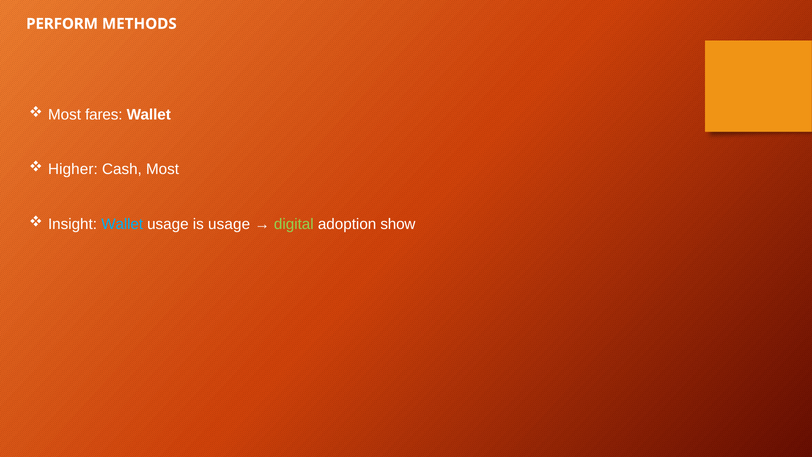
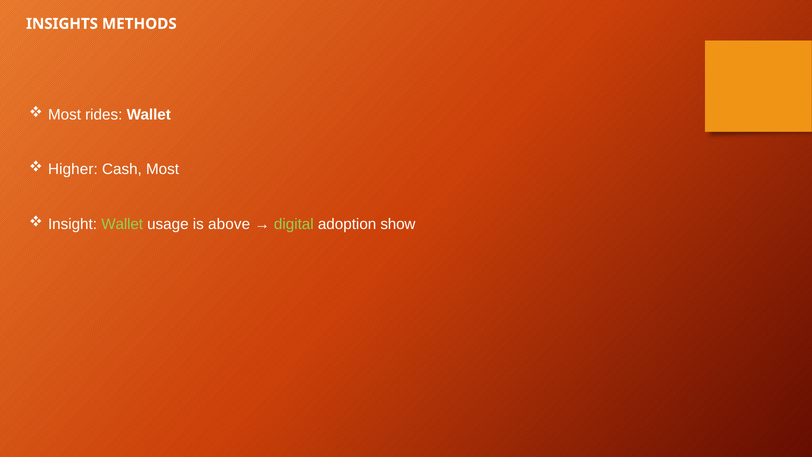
PERFORM: PERFORM -> INSIGHTS (62, 24)
fares: fares -> rides (104, 114)
Wallet colour: light blue -> light green (122, 224)
is usage: usage -> above (229, 224)
